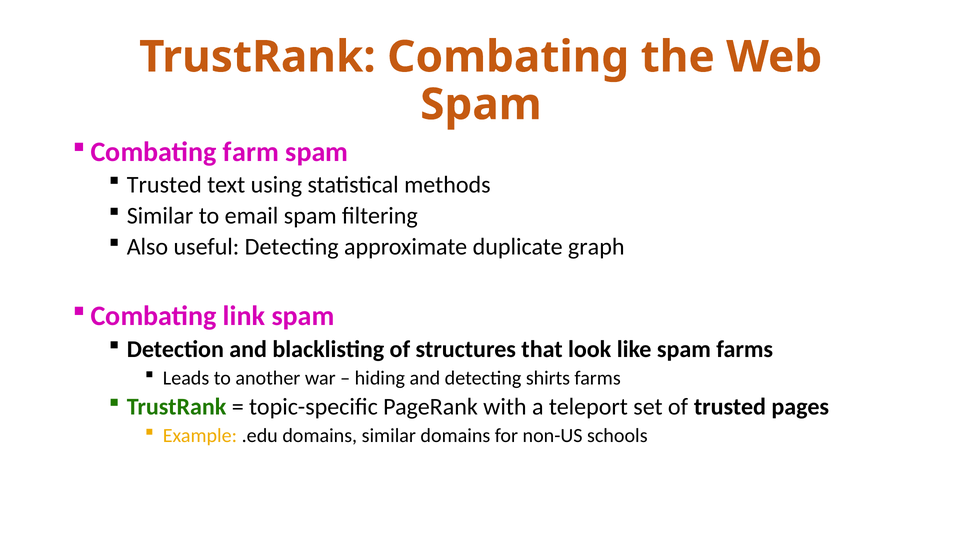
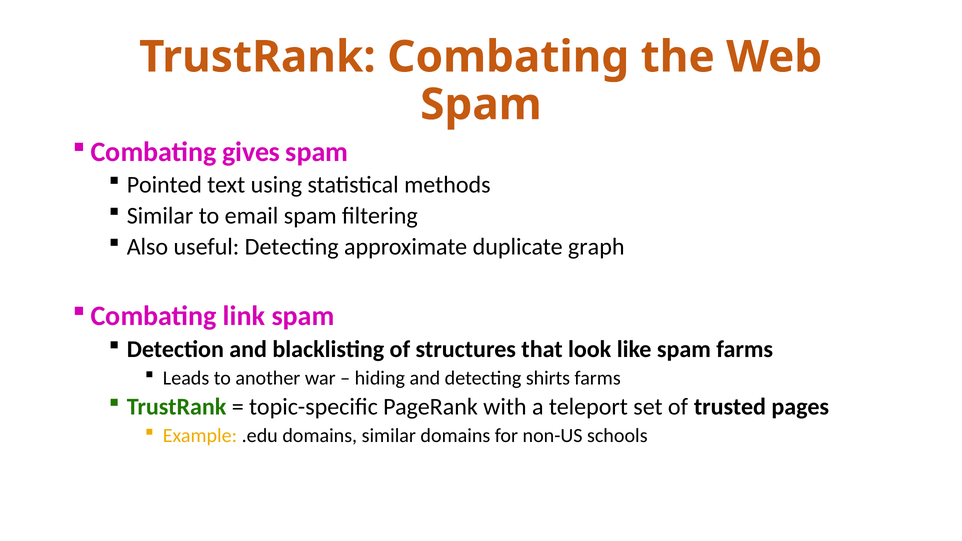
farm: farm -> gives (251, 152)
Trusted: Trusted -> Pointed (164, 185)
